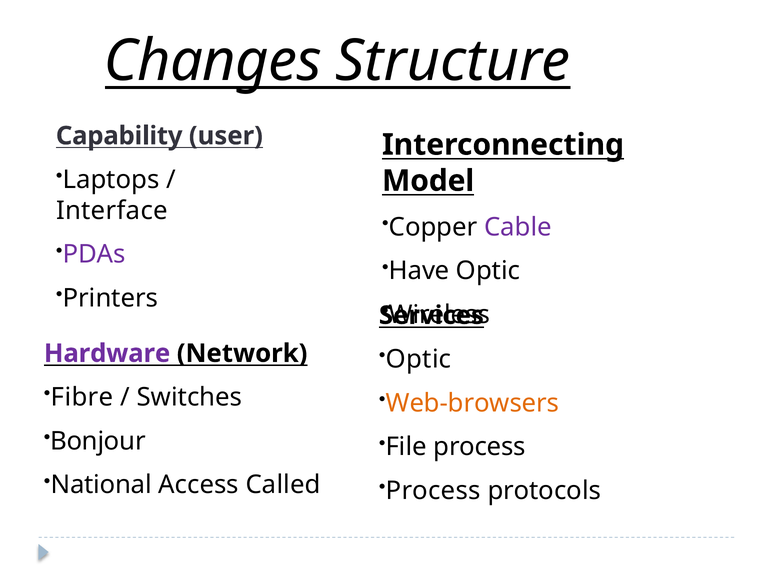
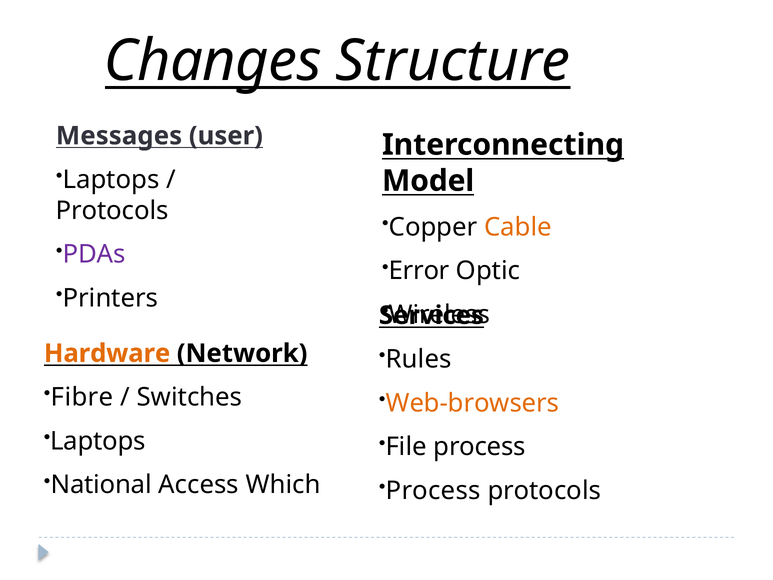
Capability: Capability -> Messages (119, 136)
Interface: Interface -> Protocols (112, 210)
Cable colour: purple -> orange (518, 227)
Have: Have -> Error (419, 271)
Optic: Optic -> Rules (419, 359)
Hardware colour: purple -> orange (107, 353)
Bonjour: Bonjour -> Laptops (98, 441)
Called: Called -> Which (283, 485)
